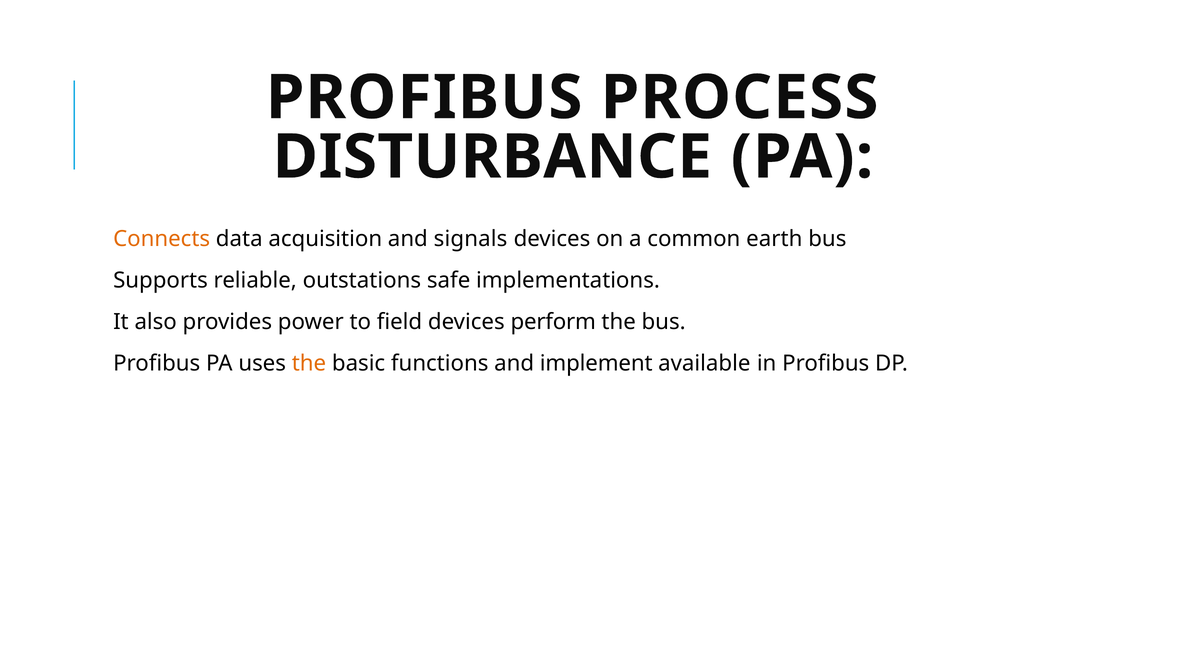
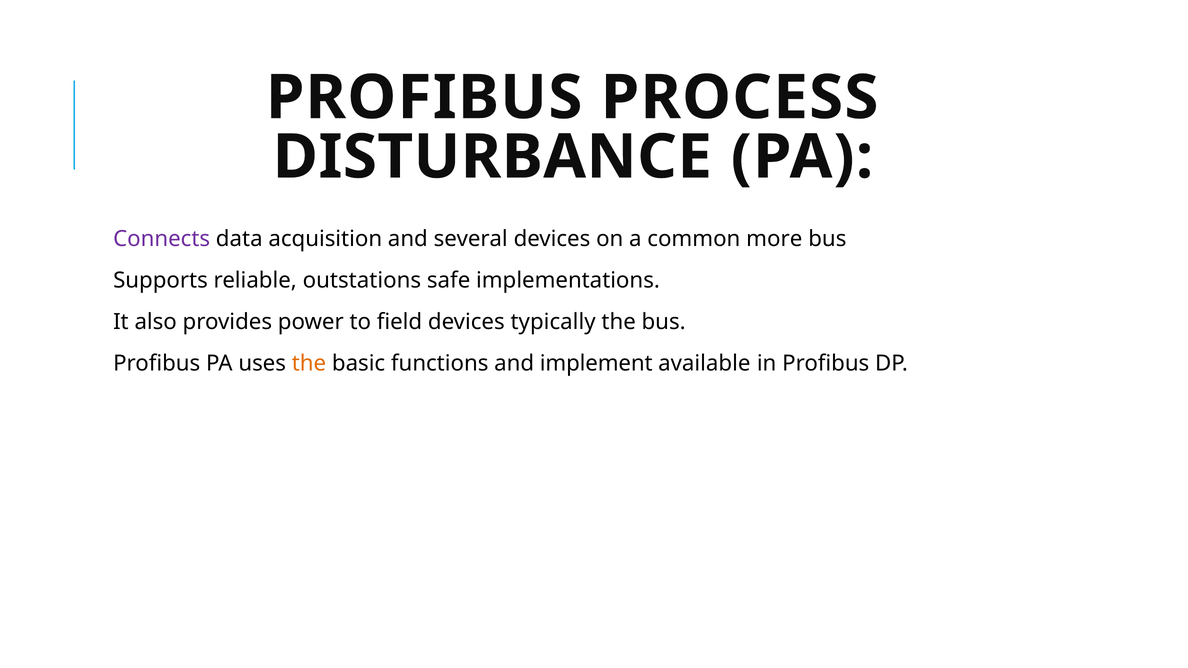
Connects colour: orange -> purple (162, 239)
signals: signals -> several (471, 239)
earth: earth -> more (774, 239)
perform: perform -> typically (553, 322)
